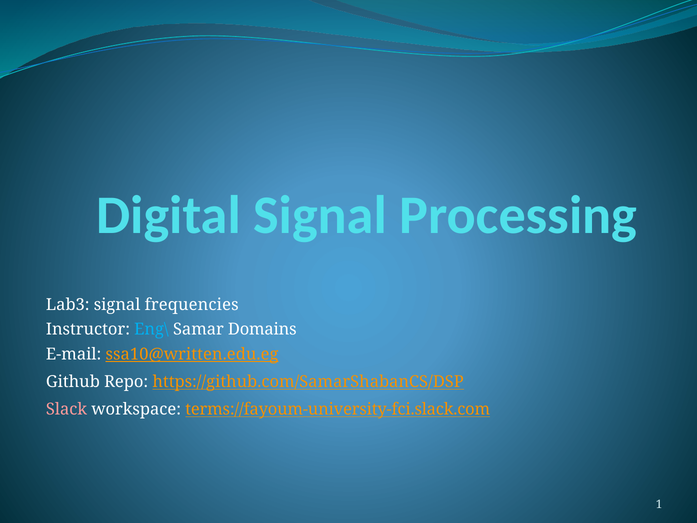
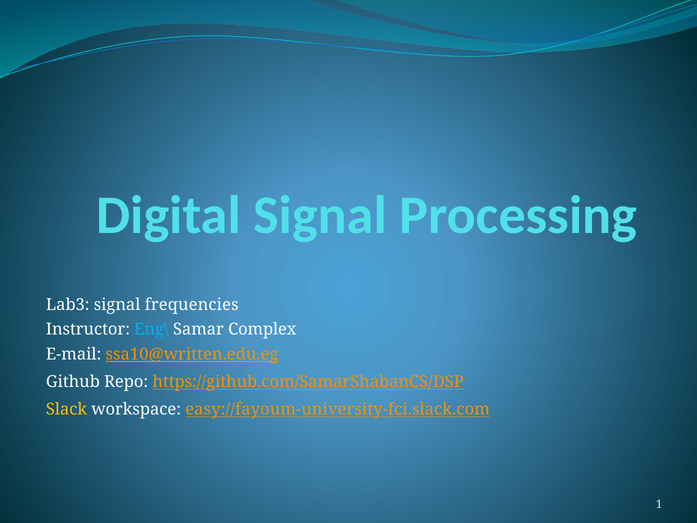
Domains: Domains -> Complex (262, 329)
Slack colour: pink -> yellow (67, 409)
terms://fayoum-university-fci.slack.com: terms://fayoum-university-fci.slack.com -> easy://fayoum-university-fci.slack.com (338, 409)
